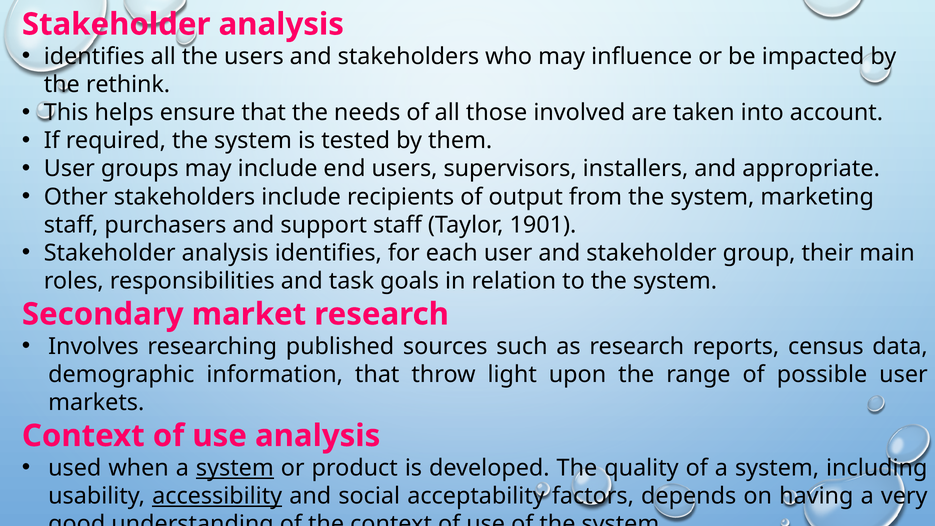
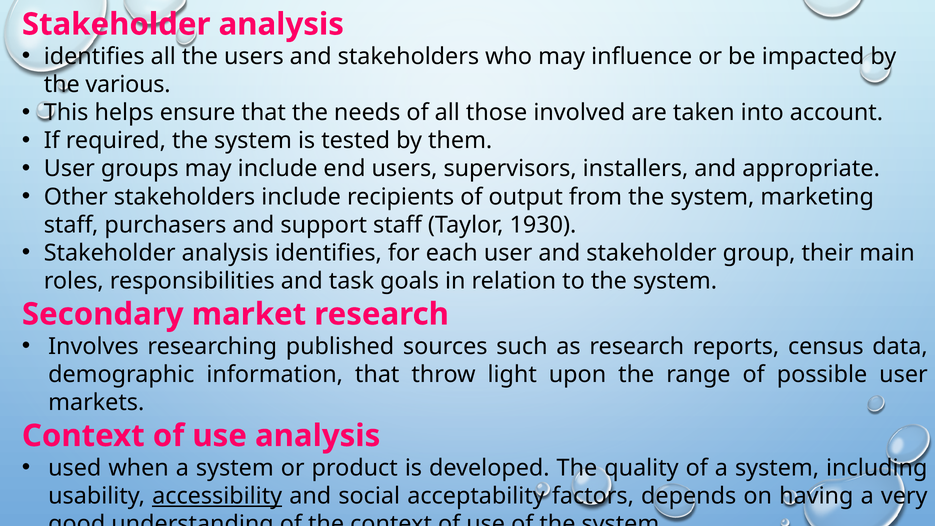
rethink: rethink -> various (128, 85)
1901: 1901 -> 1930 (543, 225)
system underline: present -> none (235, 468)
